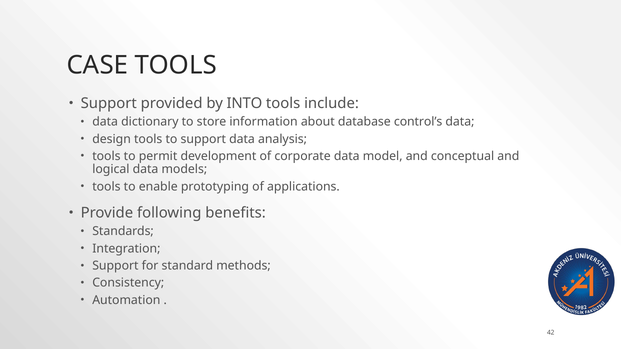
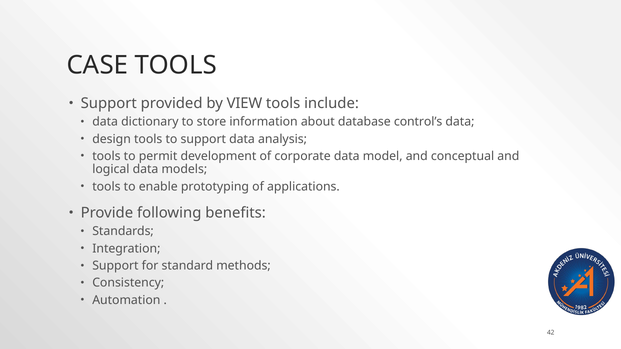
INTO: INTO -> VIEW (244, 103)
